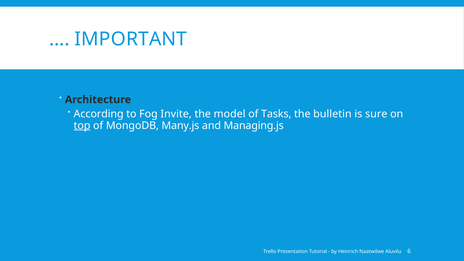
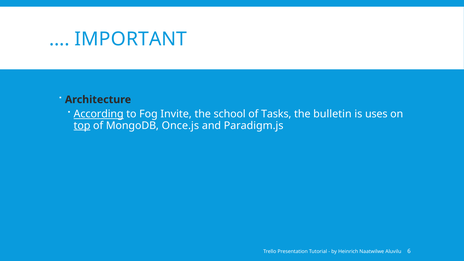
According underline: none -> present (99, 114)
model: model -> school (230, 114)
sure: sure -> uses (376, 114)
Many.js: Many.js -> Once.js (180, 125)
Managing.js: Managing.js -> Paradigm.js (254, 125)
